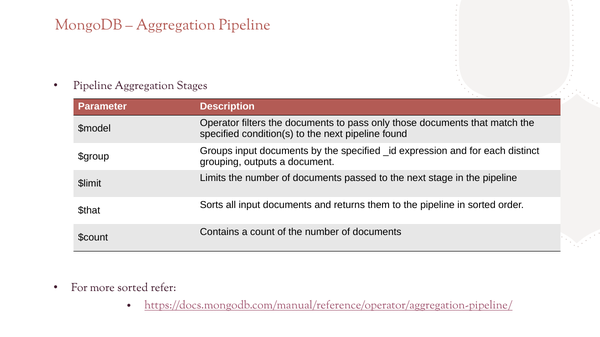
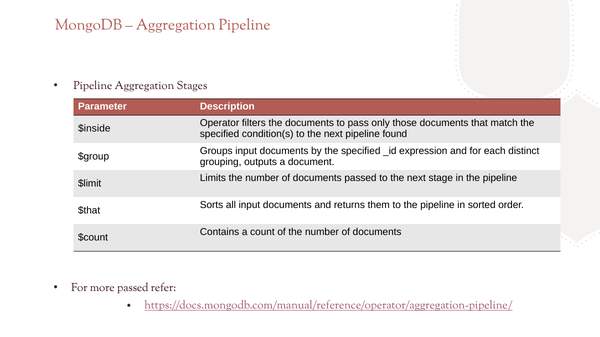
$model: $model -> $inside (94, 129)
more sorted: sorted -> passed (133, 288)
